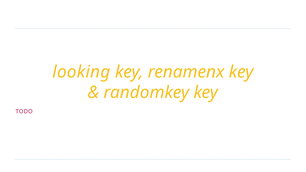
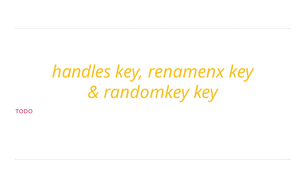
looking: looking -> handles (82, 72)
